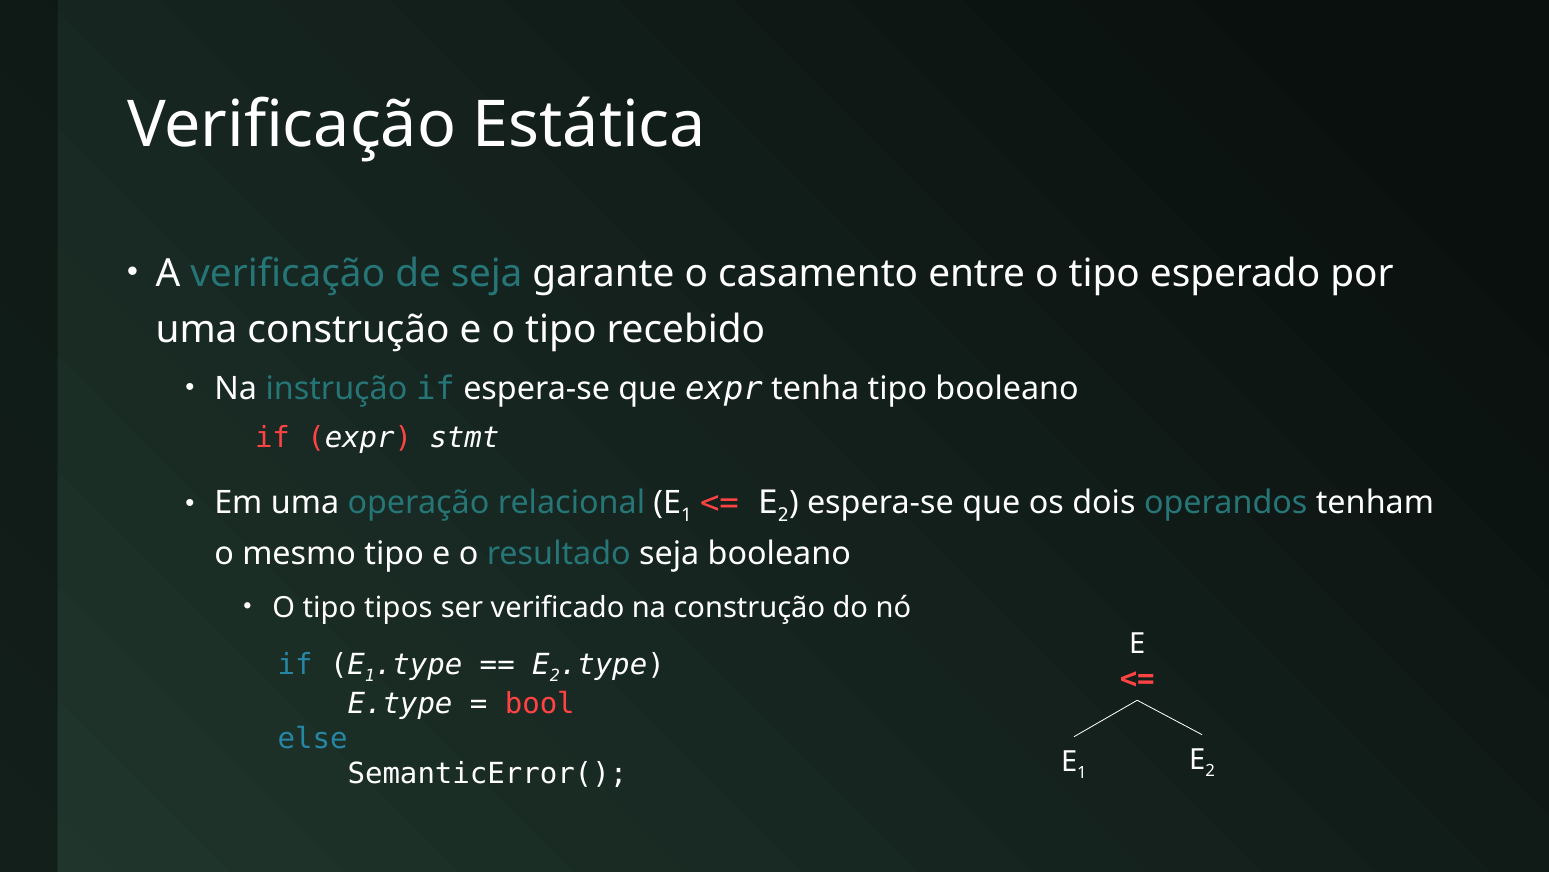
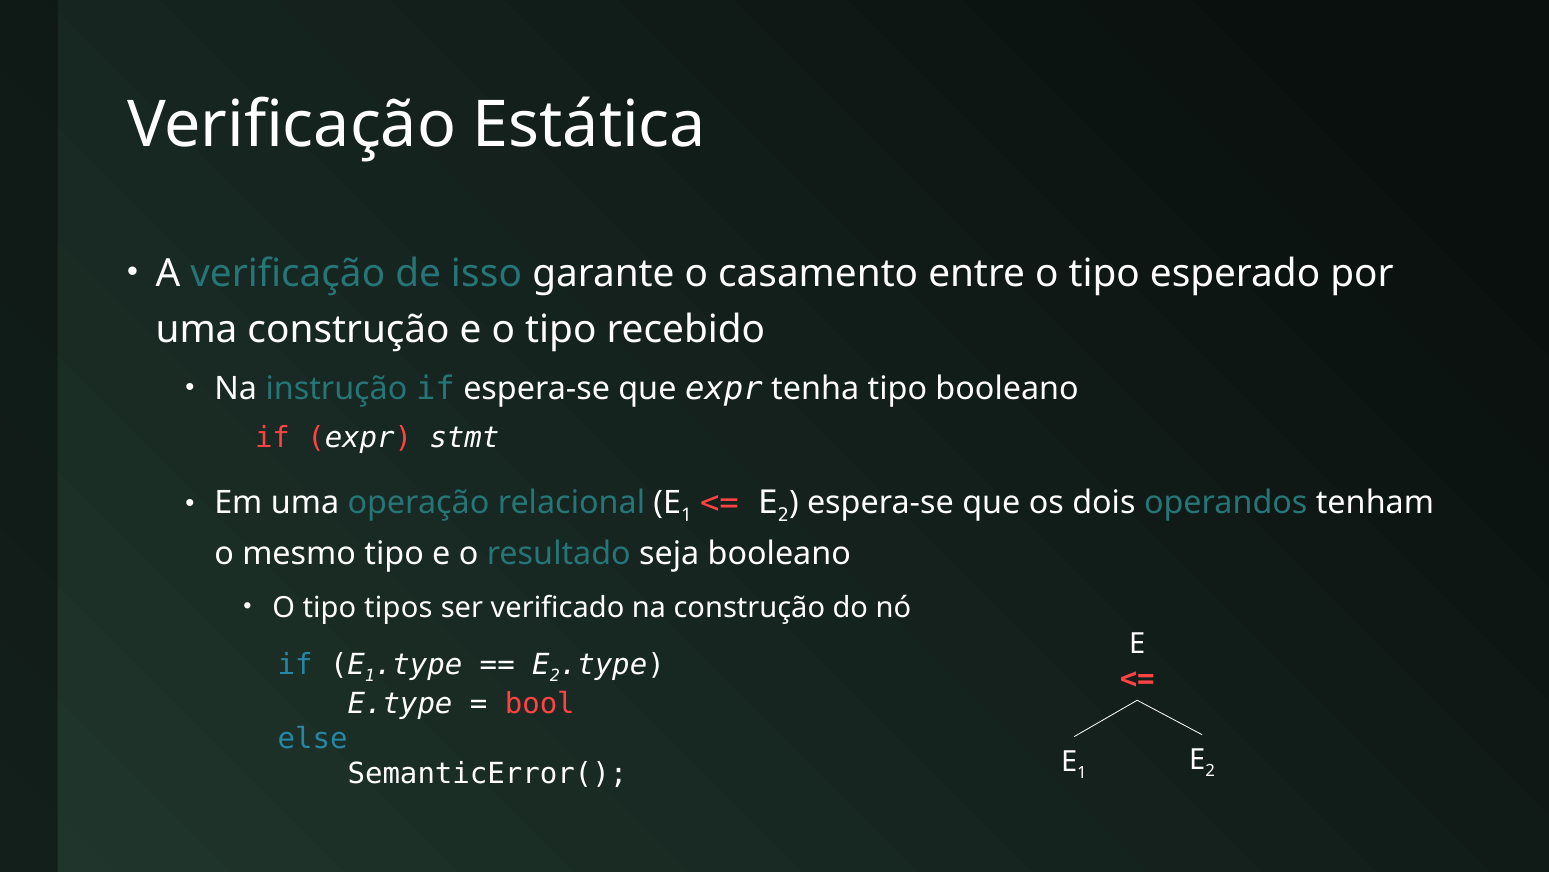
de seja: seja -> isso (486, 273)
